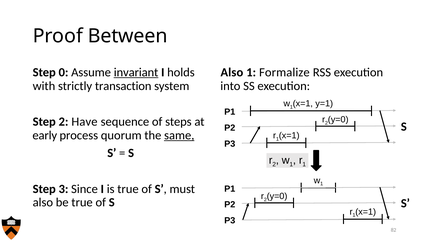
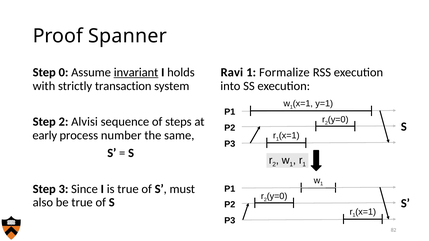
Between: Between -> Spanner (128, 36)
Also: Also -> Ravi (232, 73)
Have: Have -> Alvisi (85, 122)
quorum: quorum -> number (121, 135)
same underline: present -> none (179, 135)
